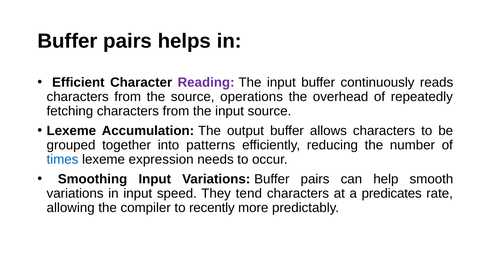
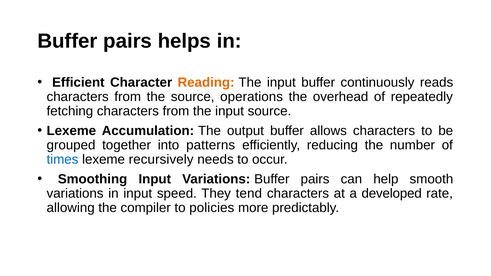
Reading colour: purple -> orange (206, 82)
expression: expression -> recursively (161, 160)
predicates: predicates -> developed (392, 193)
recently: recently -> policies (212, 208)
